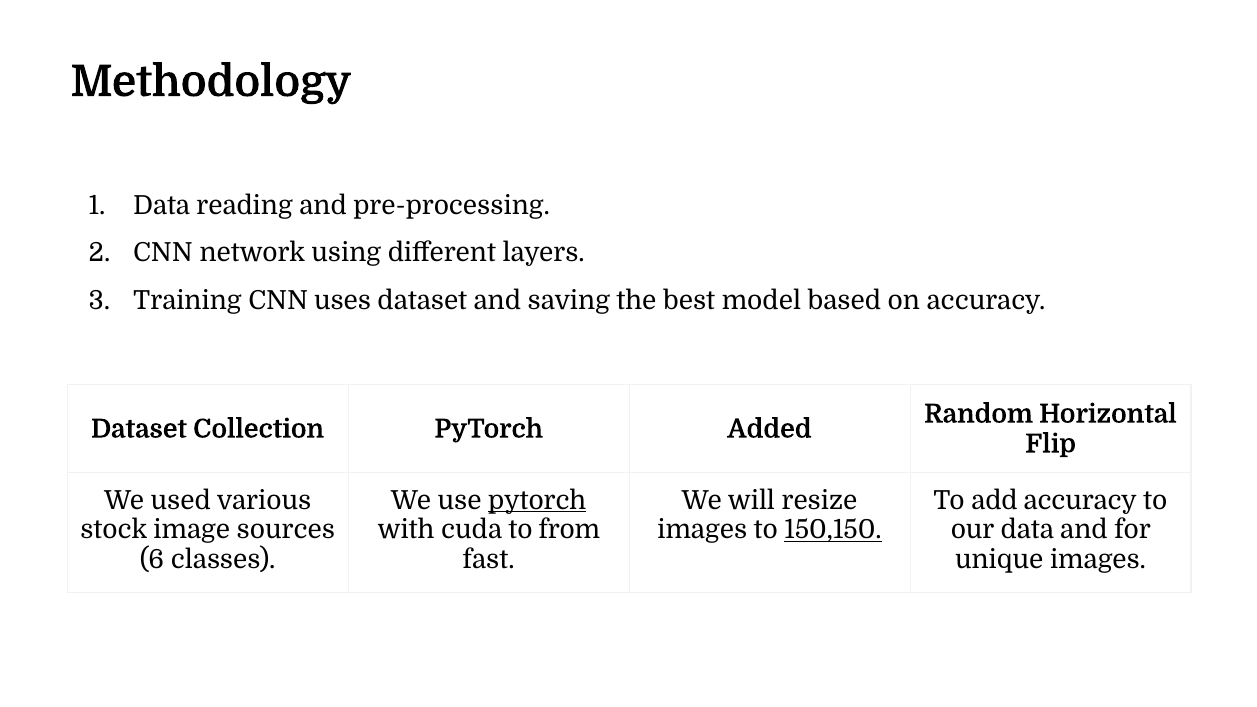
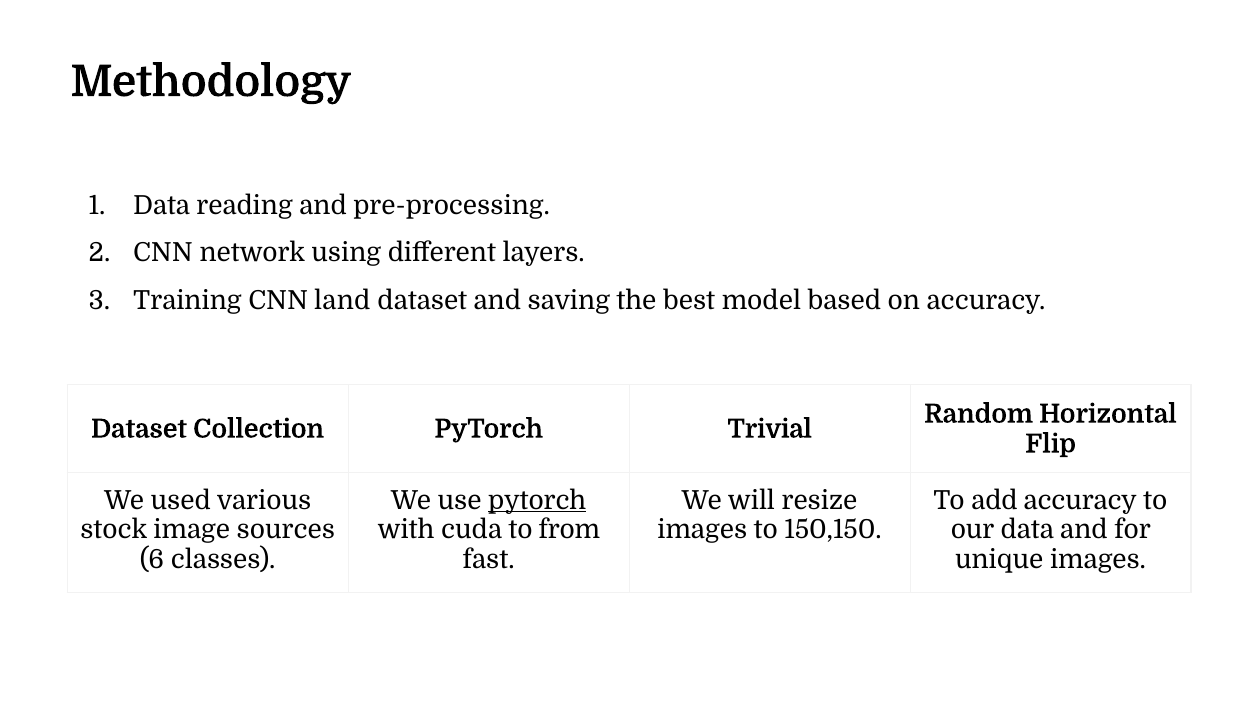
uses: uses -> land (342, 300)
Added: Added -> Trivial (770, 429)
150,150 underline: present -> none (833, 530)
